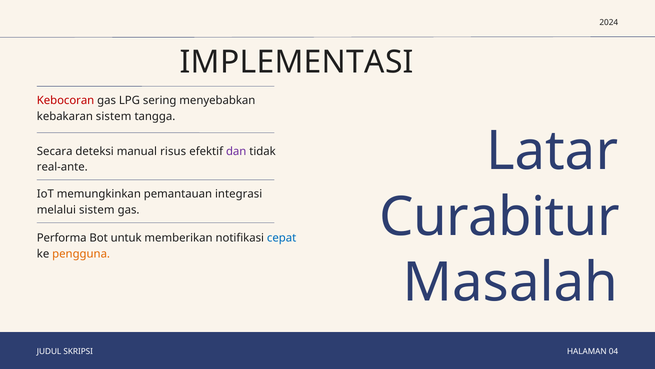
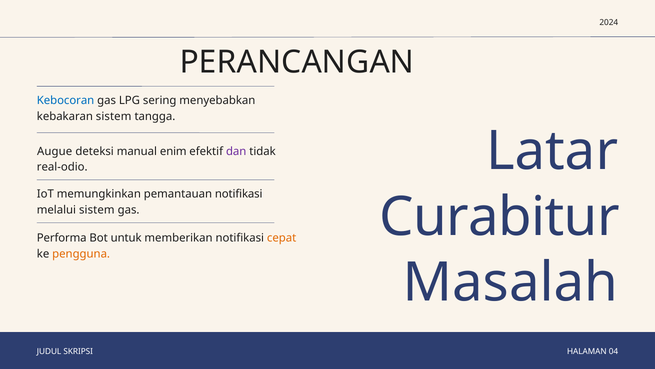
IMPLEMENTASI: IMPLEMENTASI -> PERANCANGAN (297, 62)
Kebocoran colour: red -> blue (66, 100)
Secara: Secara -> Augue (55, 151)
risus: risus -> enim (173, 151)
real-ante: real-ante -> real-odio (62, 167)
pemantauan integrasi: integrasi -> notifikasi (239, 194)
cepat colour: blue -> orange (282, 238)
